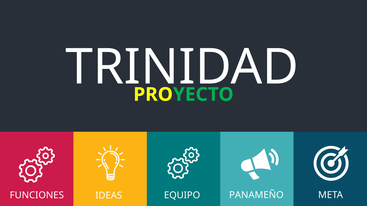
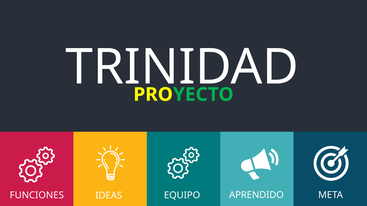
PANAMEÑO: PANAMEÑO -> APRENDIDO (256, 196)
